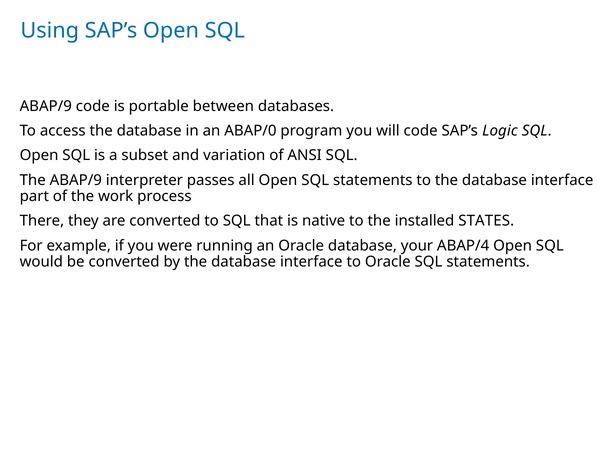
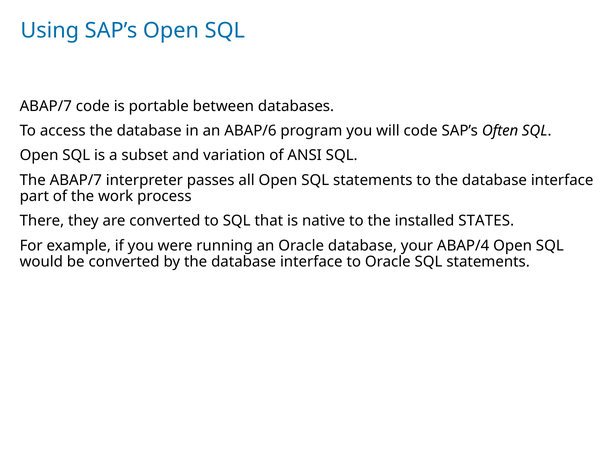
ABAP/9: ABAP/9 -> ABAP/7 (46, 106)
ABAP/0: ABAP/0 -> ABAP/6 (250, 131)
Logic: Logic -> Often (500, 131)
The ABAP/9: ABAP/9 -> ABAP/7 (76, 180)
